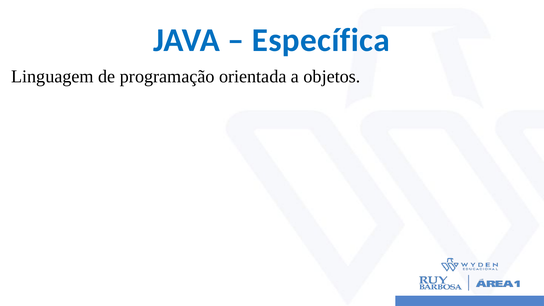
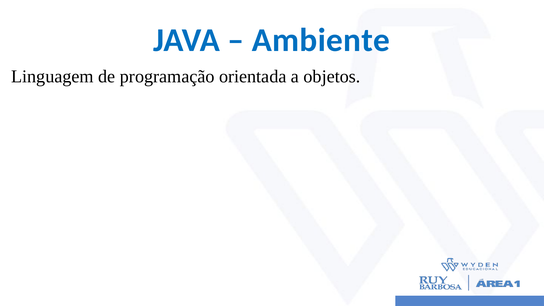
Específica: Específica -> Ambiente (321, 40)
